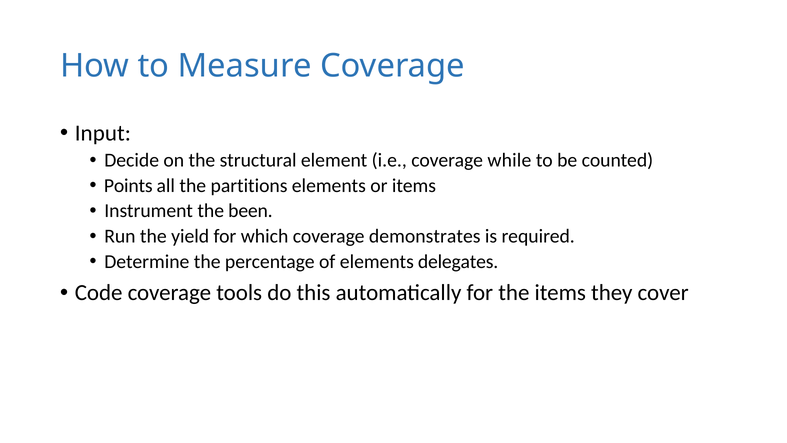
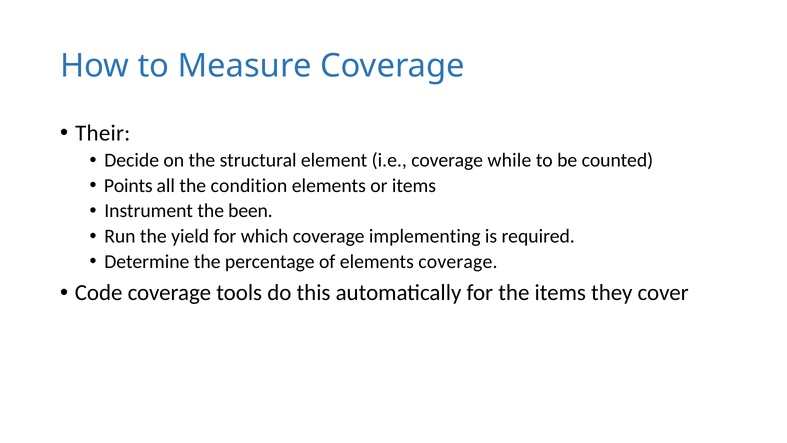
Input: Input -> Their (103, 133)
partitions: partitions -> condition (249, 186)
demonstrates: demonstrates -> implementing (425, 236)
elements delegates: delegates -> coverage (458, 262)
